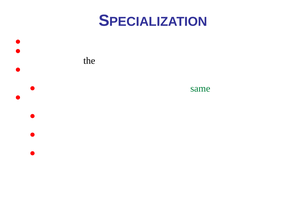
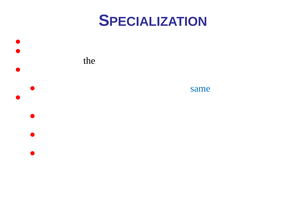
same colour: green -> blue (200, 89)
